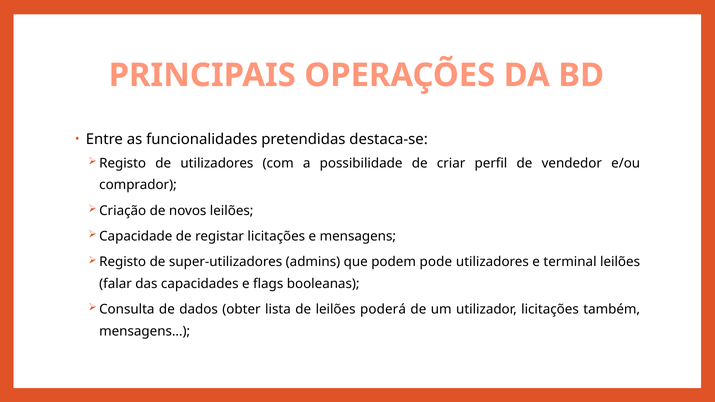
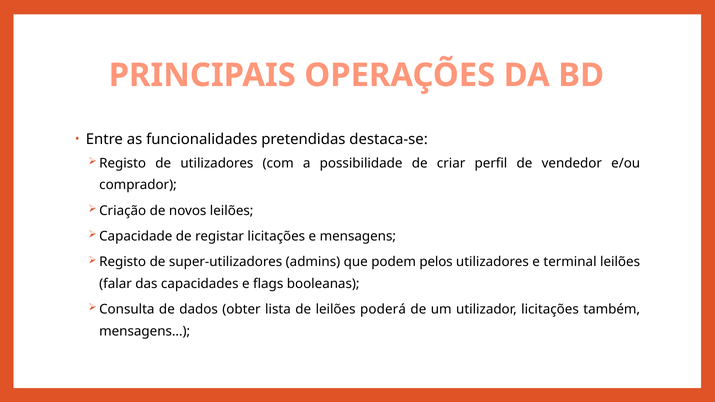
pode: pode -> pelos (436, 262)
